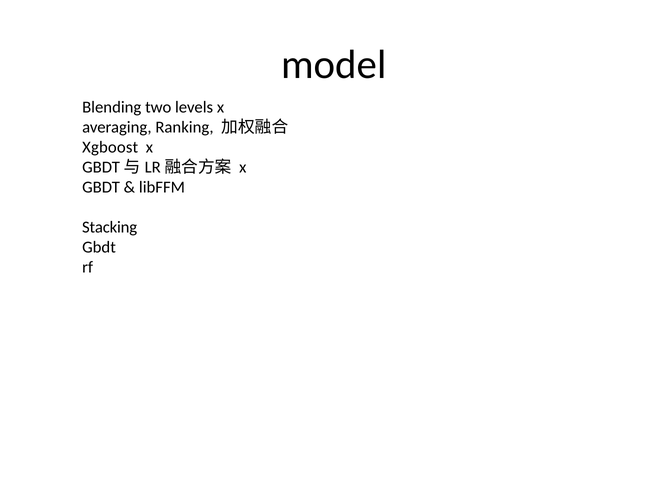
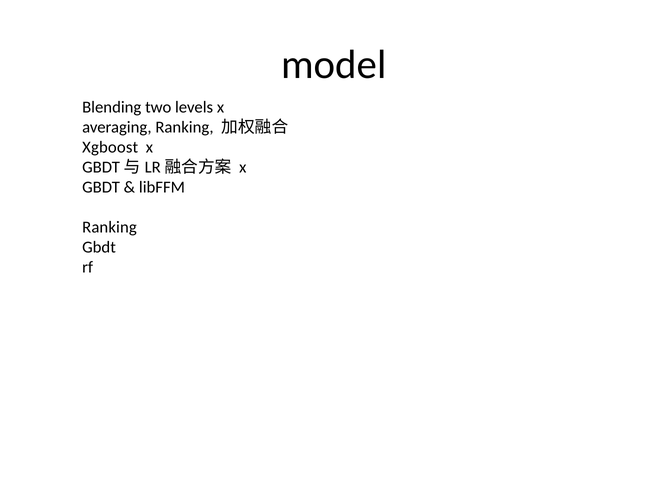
Stacking: Stacking -> Ranking (109, 227)
